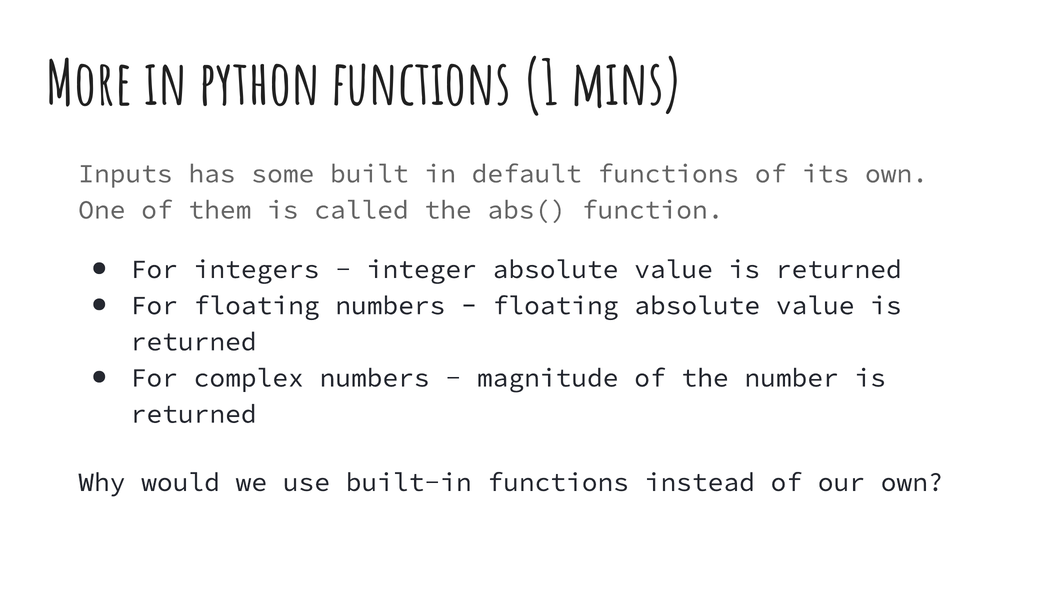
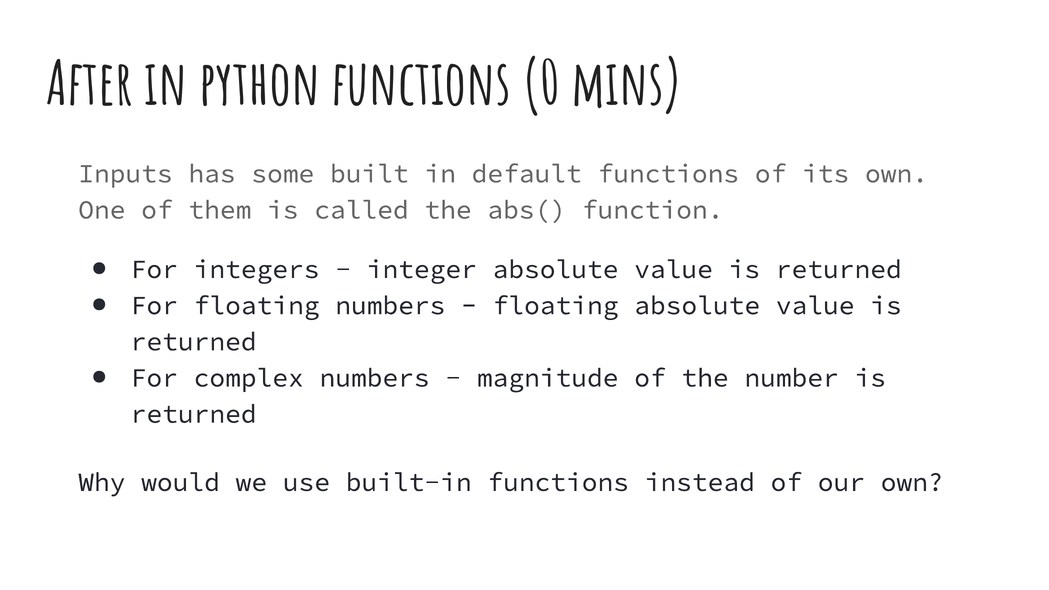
More: More -> After (90, 85)
1: 1 -> 0 (541, 85)
